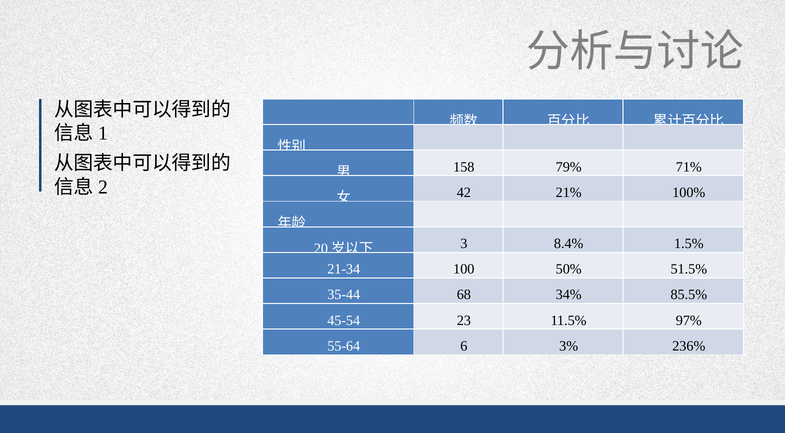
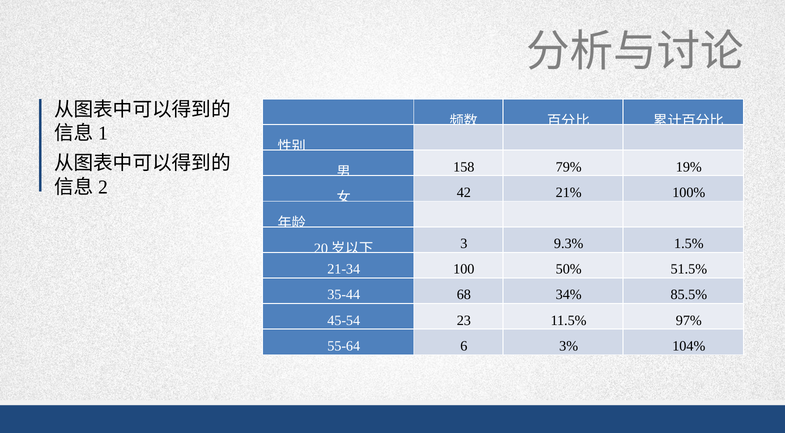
71%: 71% -> 19% (689, 167)
8.4%: 8.4% -> 9.3% (569, 243)
236%: 236% -> 104% (689, 346)
